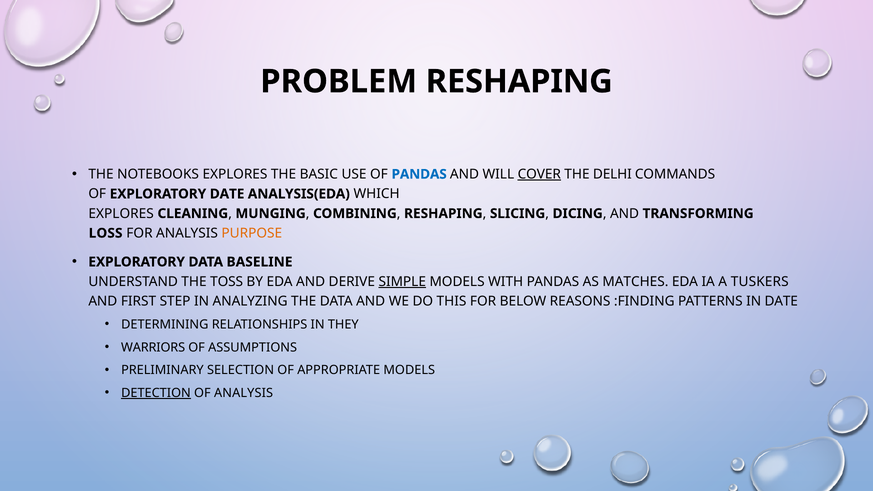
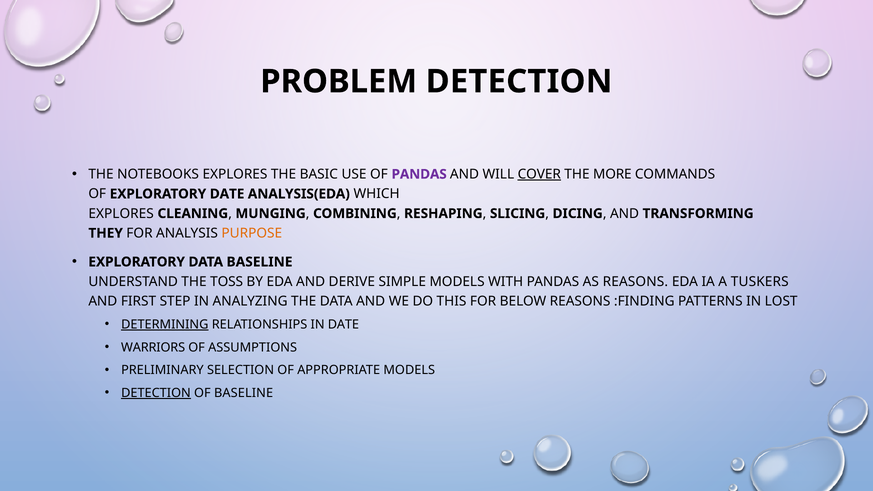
PROBLEM RESHAPING: RESHAPING -> DETECTION (519, 82)
PANDAS colour: blue -> purple (419, 174)
DELHI: DELHI -> MORE (612, 174)
LOSS: LOSS -> THEY (106, 233)
SIMPLE underline: present -> none (402, 282)
AS MATCHES: MATCHES -> REASONS (635, 282)
IN DATE: DATE -> LOST (781, 301)
DETERMINING underline: none -> present (165, 325)
IN THEY: THEY -> DATE (343, 325)
OF ANALYSIS: ANALYSIS -> BASELINE (244, 393)
